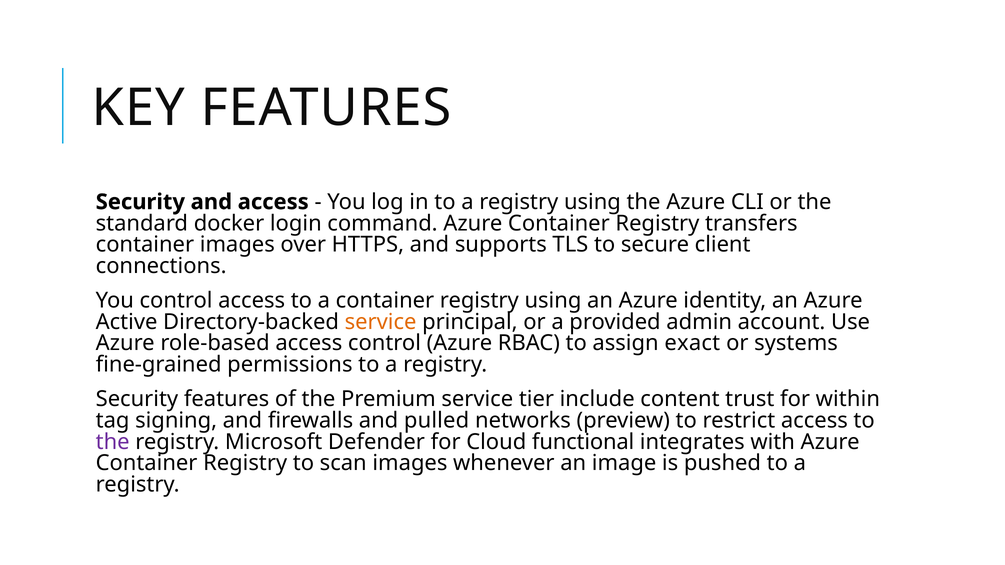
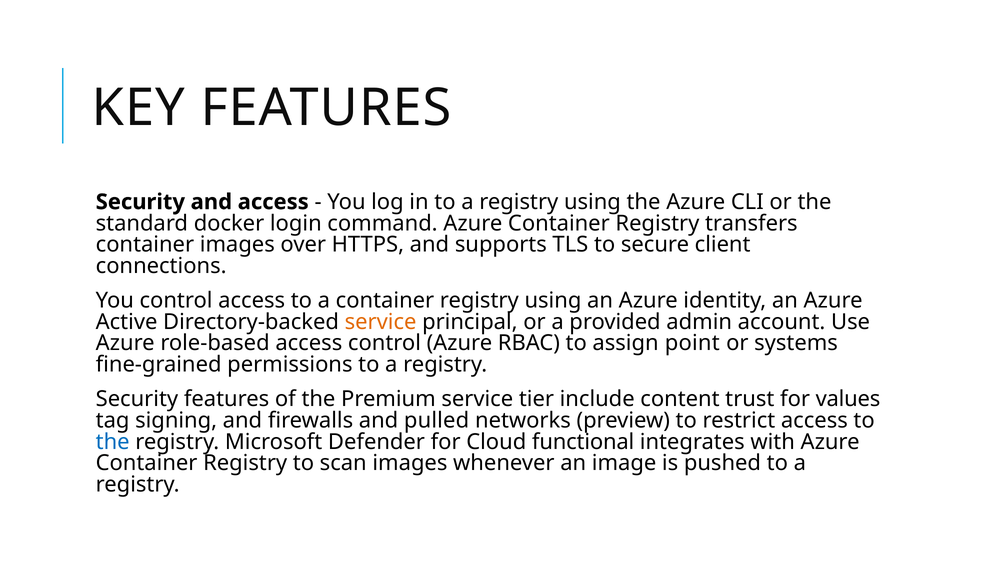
exact: exact -> point (692, 343)
within: within -> values (848, 399)
the colour: purple -> blue (113, 442)
